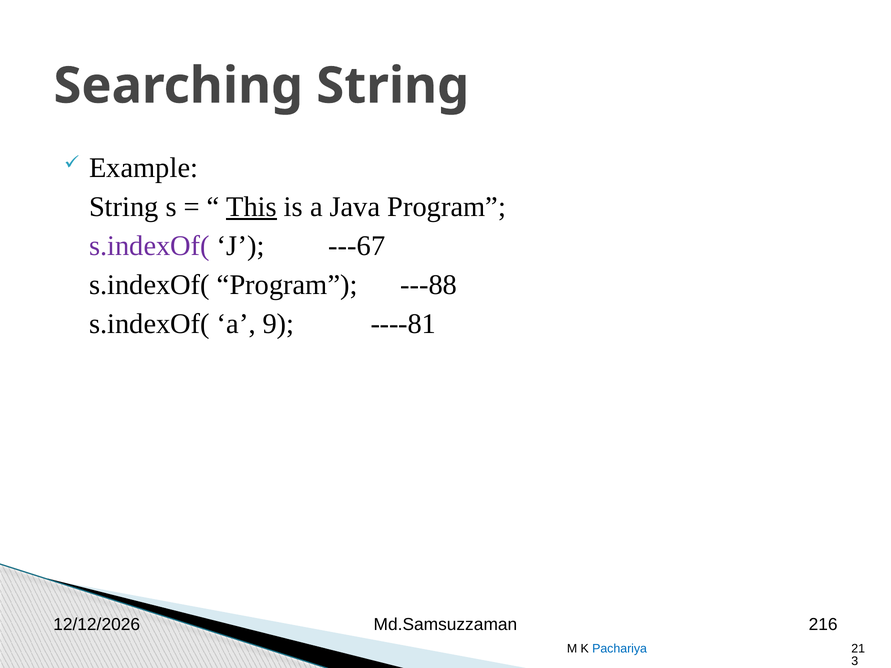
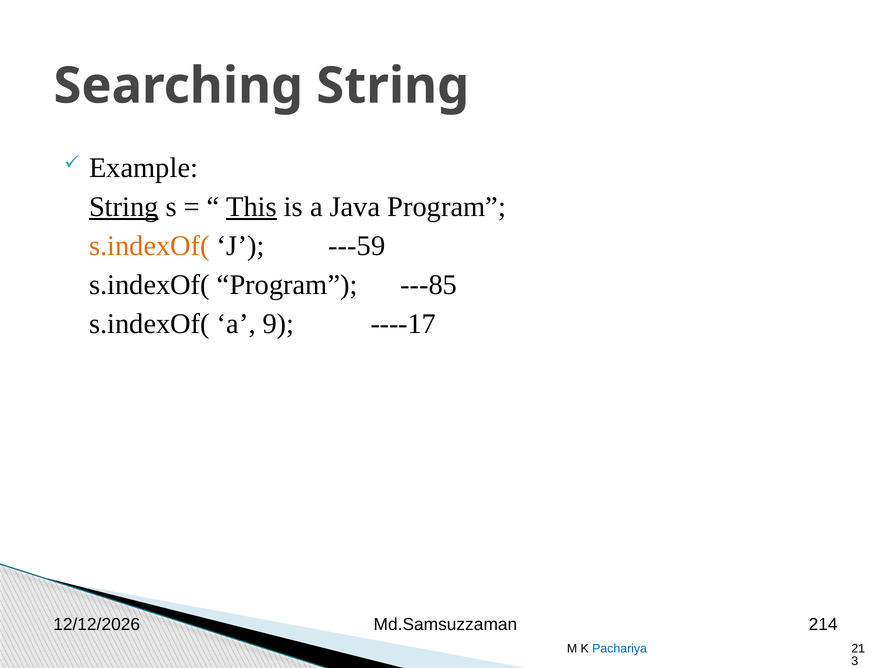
String underline: none -> present (124, 207)
s.indexOf( colour: purple -> orange (149, 246)
---67: ---67 -> ---59 (357, 246)
---88: ---88 -> ---85 (429, 285)
----81: ----81 -> ----17 (403, 324)
216: 216 -> 214 (823, 625)
